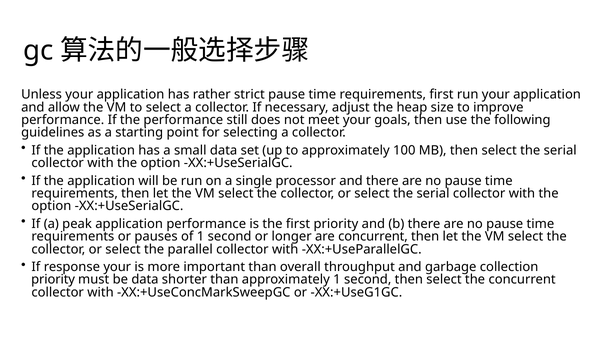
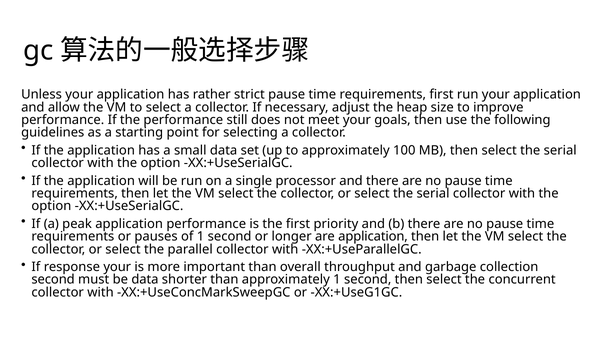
are concurrent: concurrent -> application (373, 236)
priority: priority -> second (53, 279)
